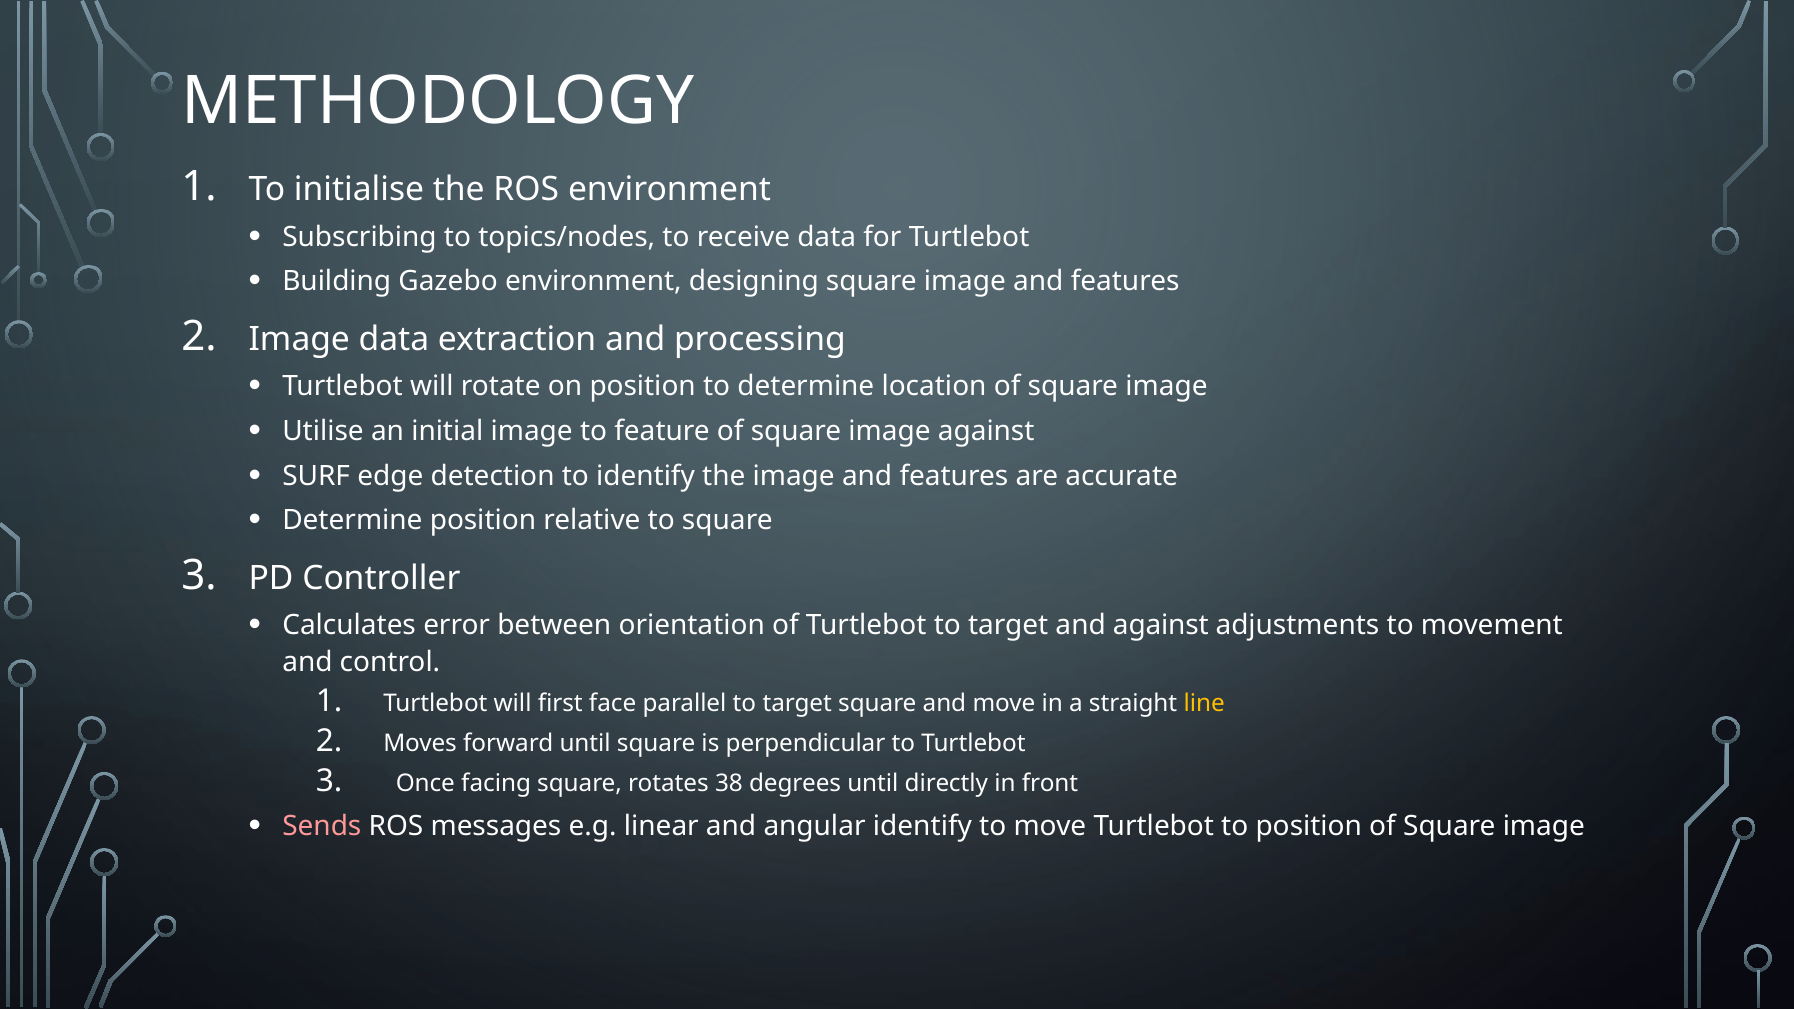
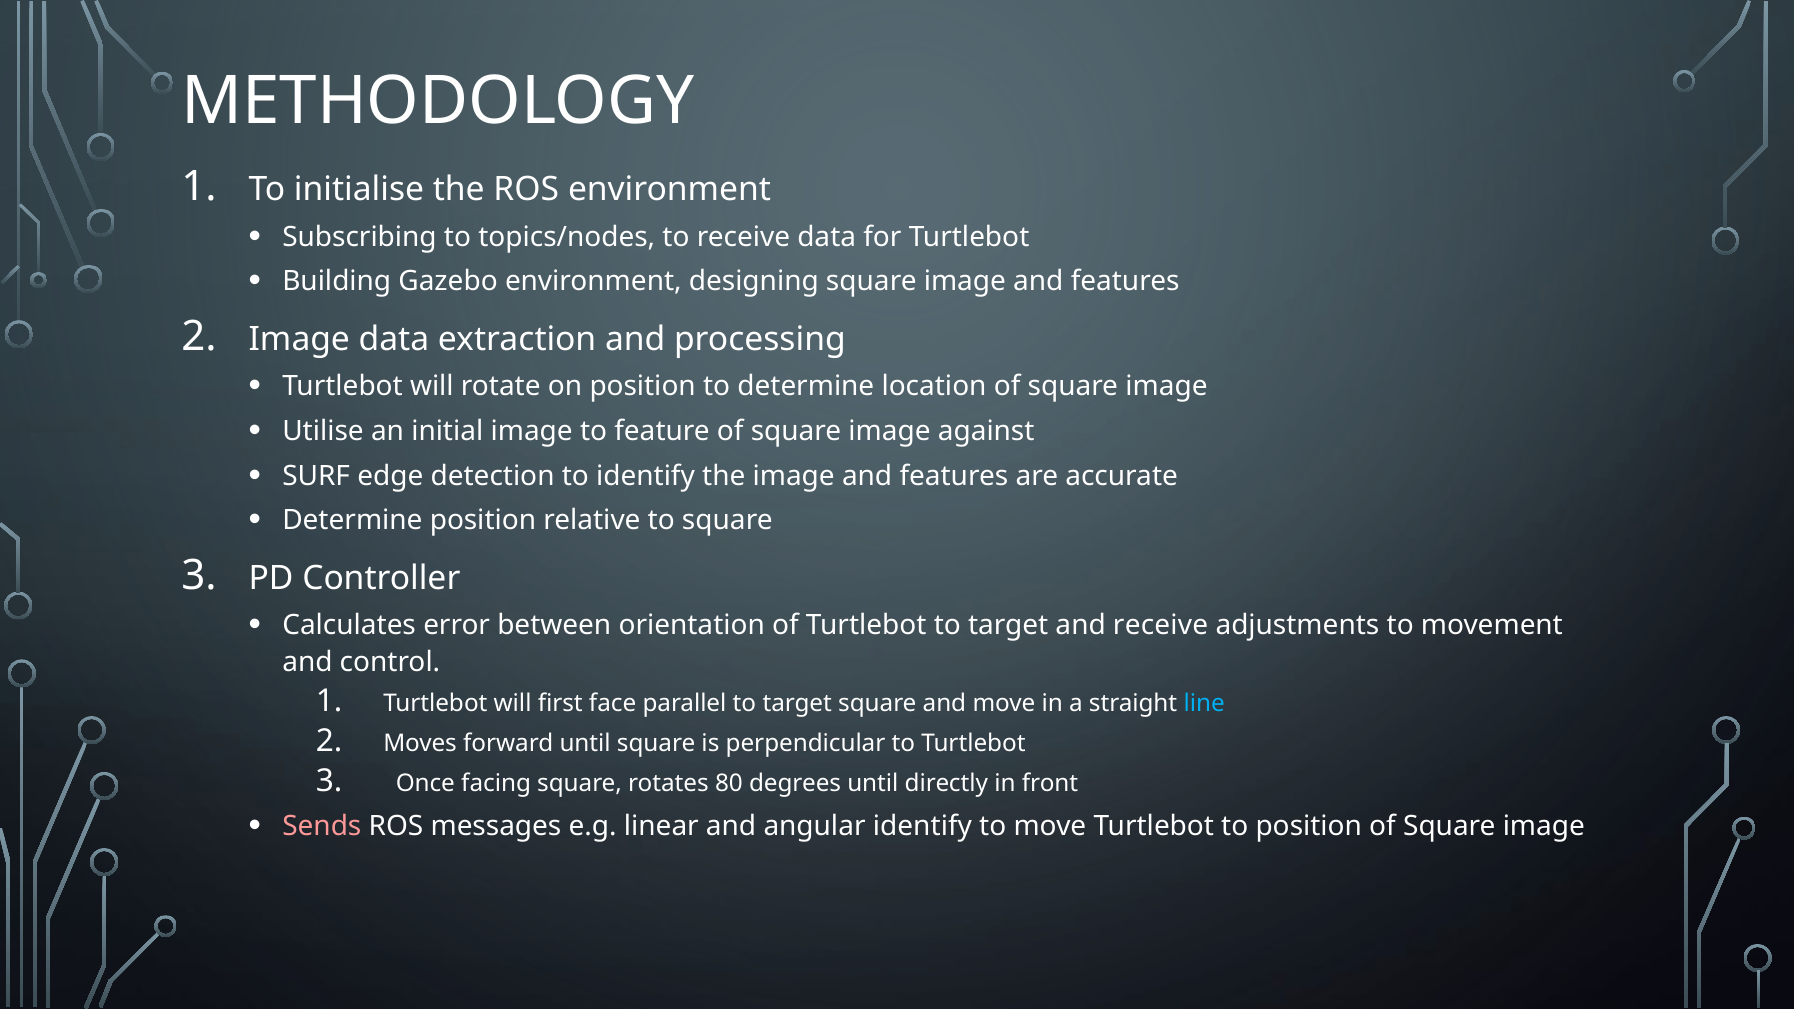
and against: against -> receive (1161, 626)
line colour: yellow -> light blue (1204, 704)
38: 38 -> 80 (729, 784)
